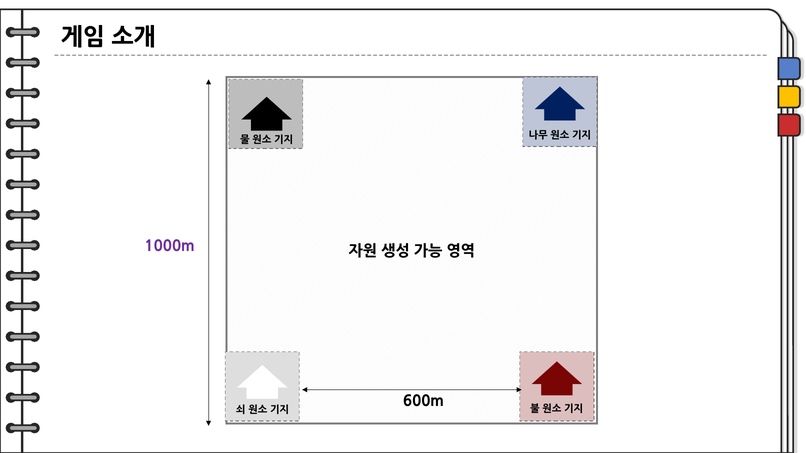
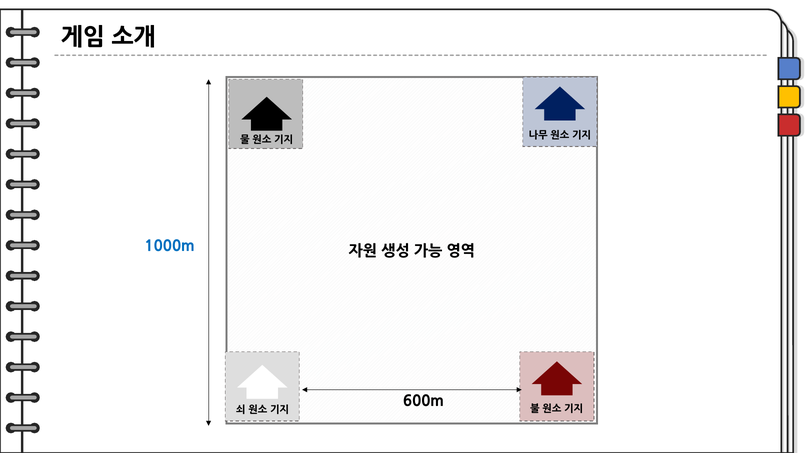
1000m colour: purple -> blue (170, 246)
